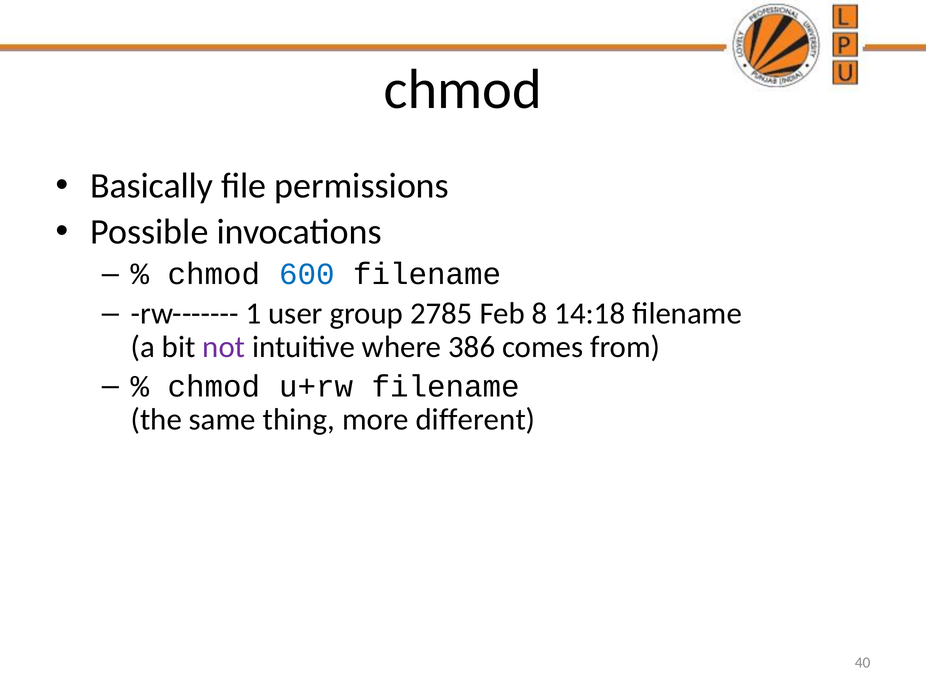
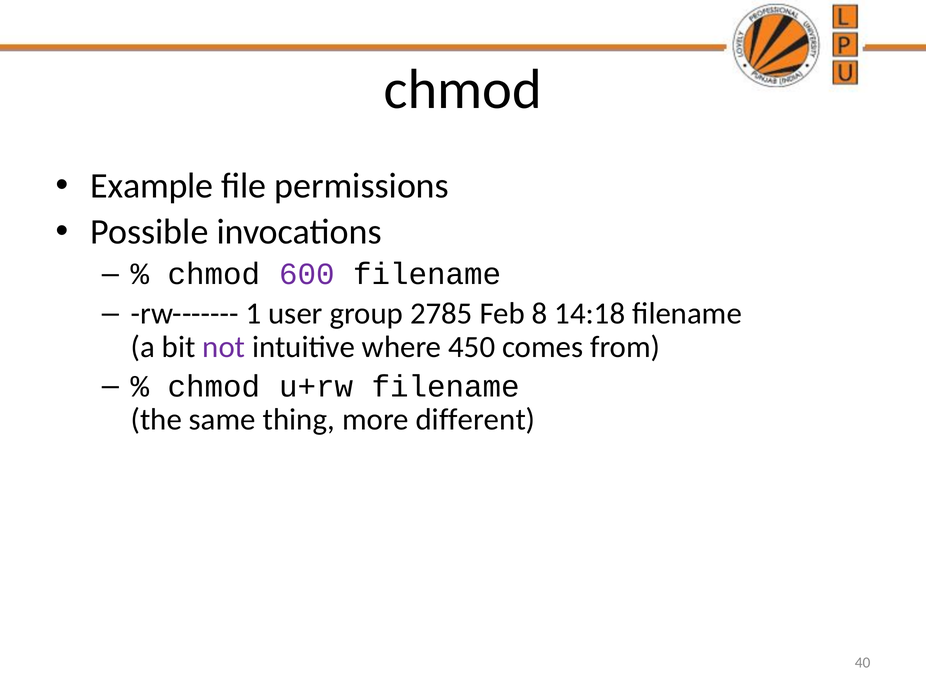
Basically: Basically -> Example (152, 186)
600 colour: blue -> purple (307, 274)
386: 386 -> 450 (472, 347)
